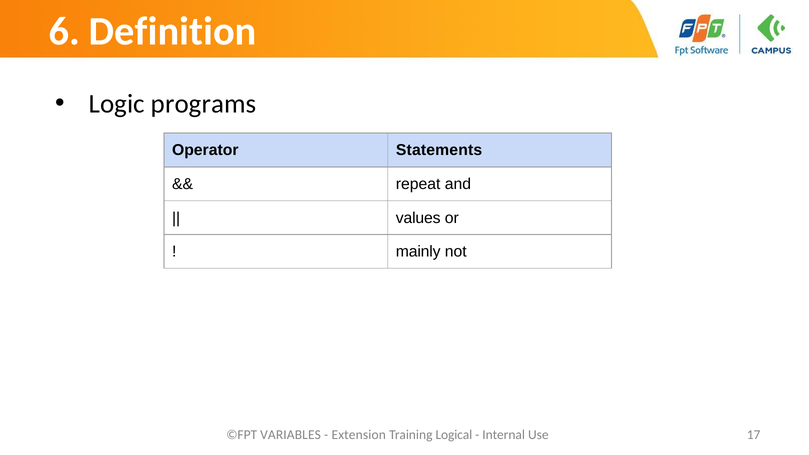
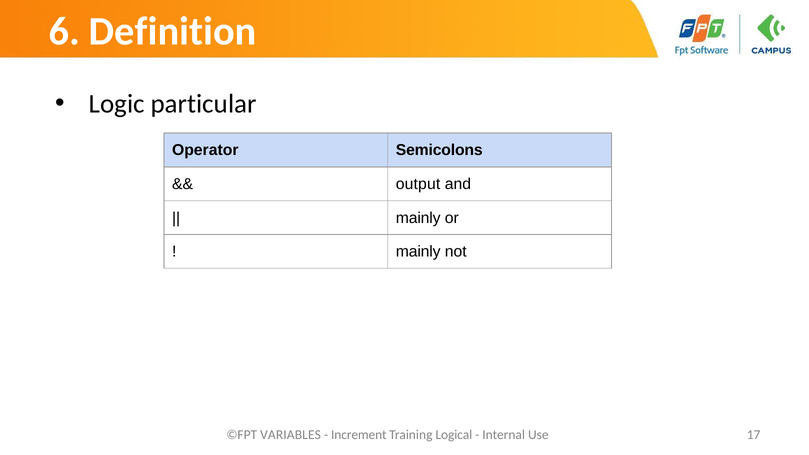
programs: programs -> particular (204, 104)
Statements: Statements -> Semicolons (439, 150)
repeat: repeat -> output (418, 184)
values: values -> mainly (418, 218)
Extension: Extension -> Increment (359, 435)
